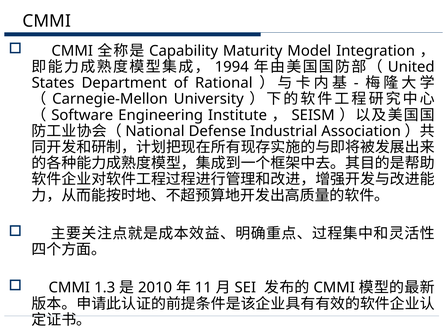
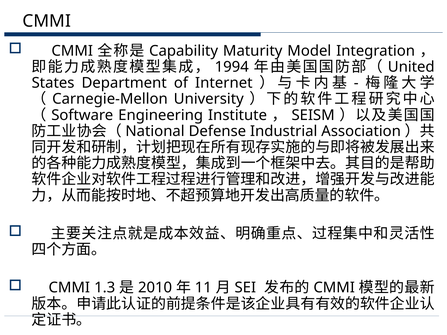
Rational: Rational -> Internet (224, 83)
